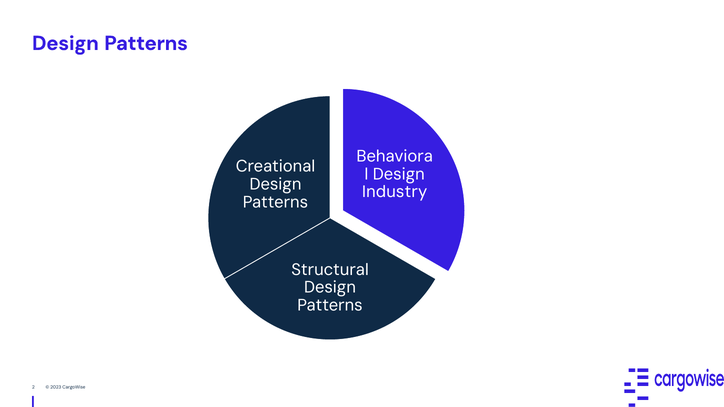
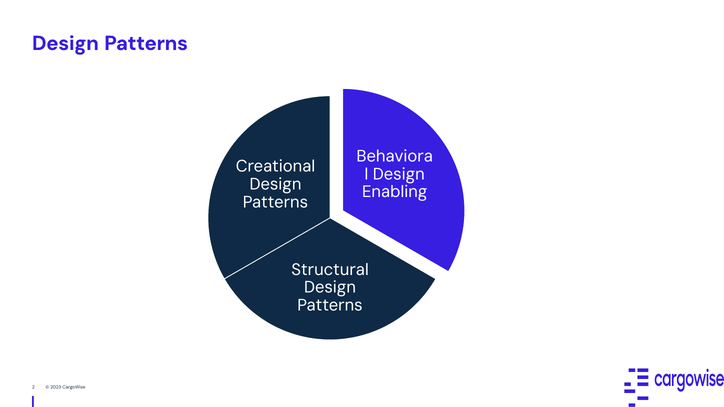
Industry: Industry -> Enabling (395, 192)
